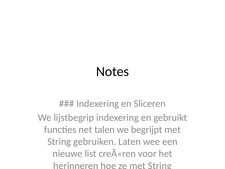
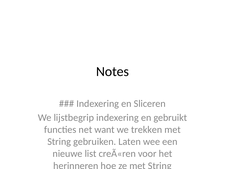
talen: talen -> want (105, 129)
begrijpt: begrijpt -> trekken (147, 129)
